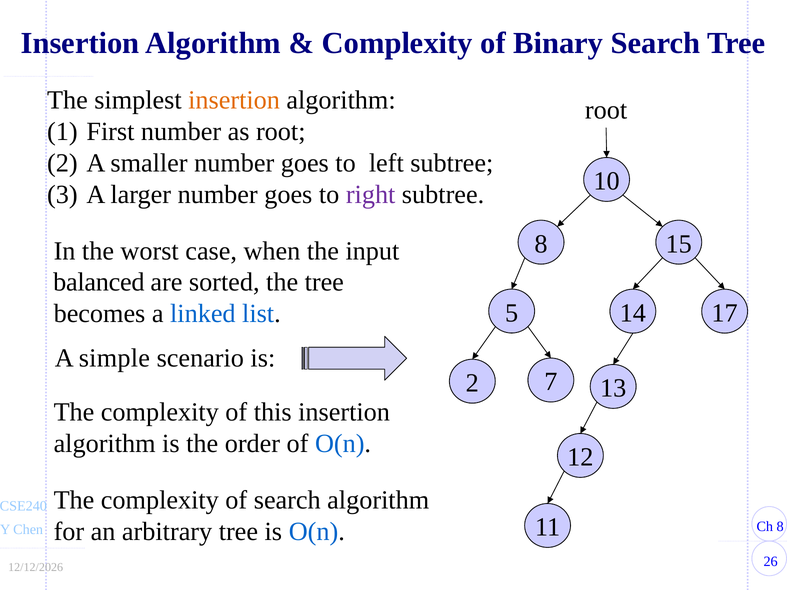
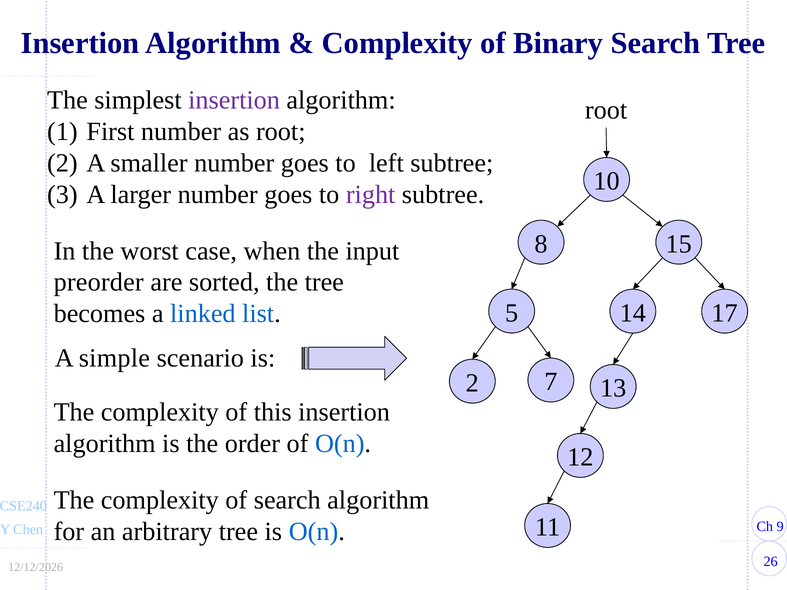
insertion colour: orange -> purple (234, 100)
balanced: balanced -> preorder (99, 282)
8: 8 -> 9 (780, 527)
